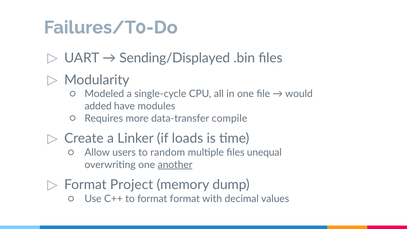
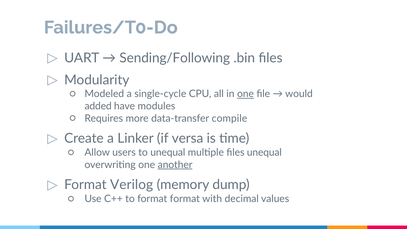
Sending/Displayed: Sending/Displayed -> Sending/Following (175, 58)
one underline: none -> present (245, 94)
loads: loads -> versa (188, 138)
to random: random -> unequal (168, 152)
Project: Project -> Verilog (132, 185)
